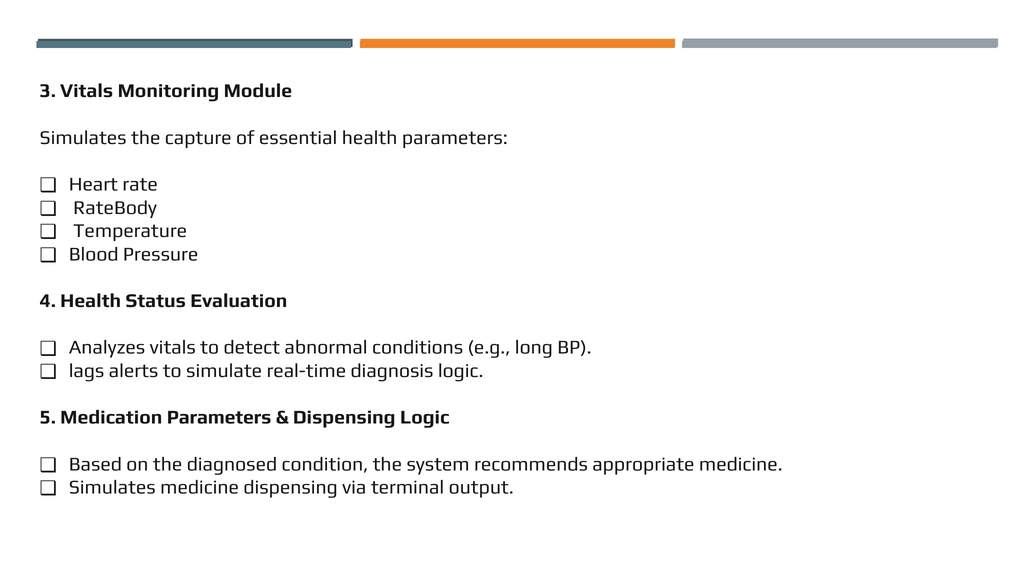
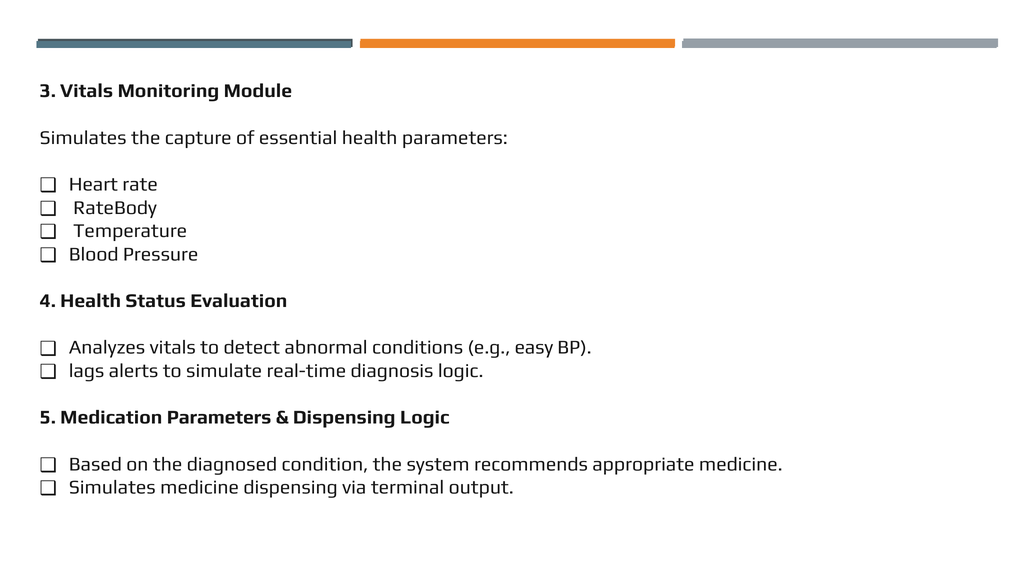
long: long -> easy (534, 347)
